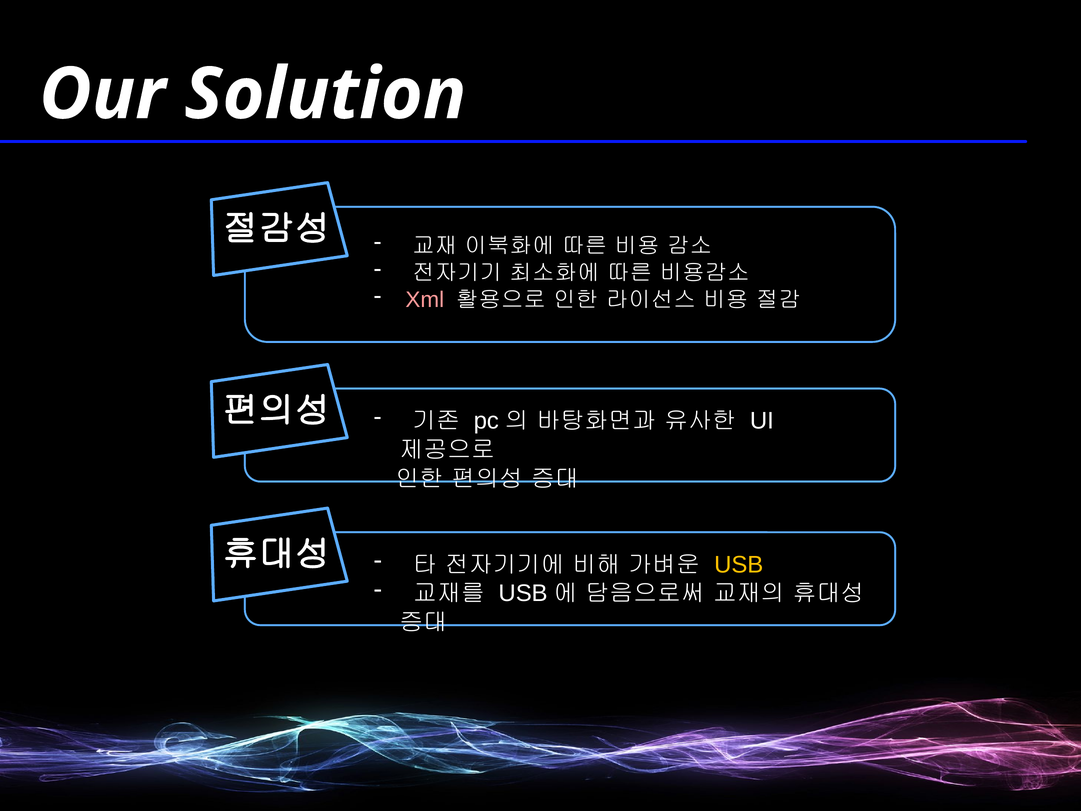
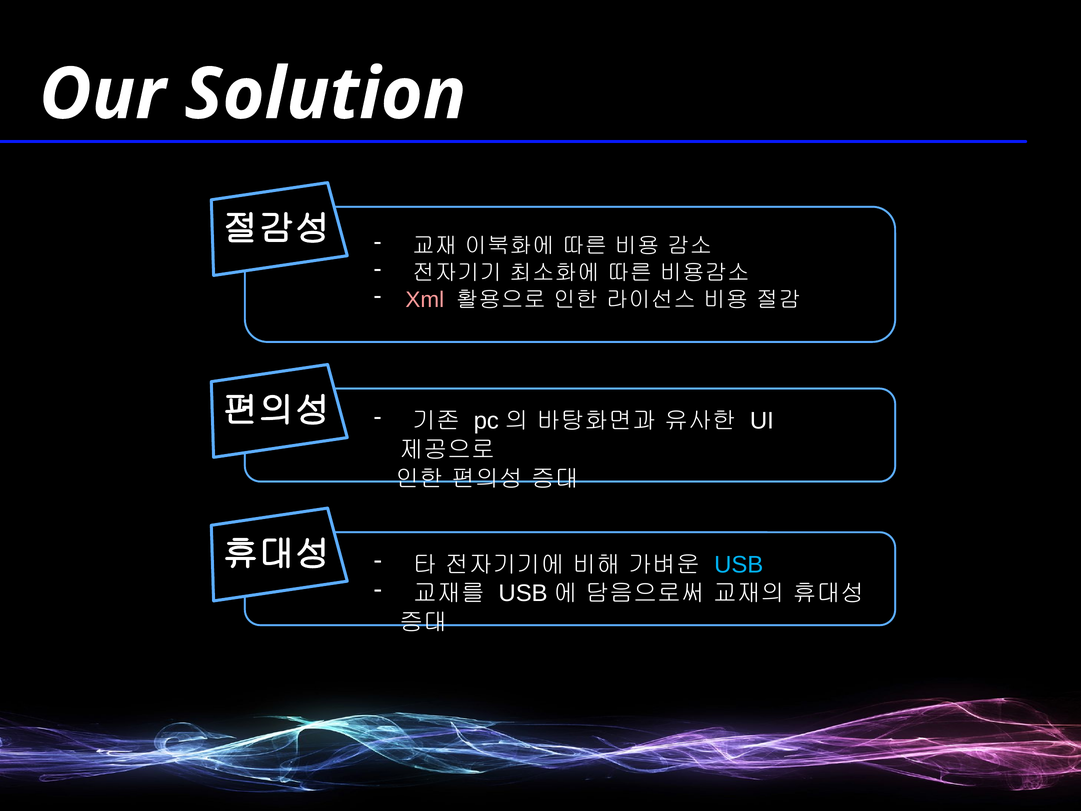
USB colour: yellow -> light blue (739, 565)
